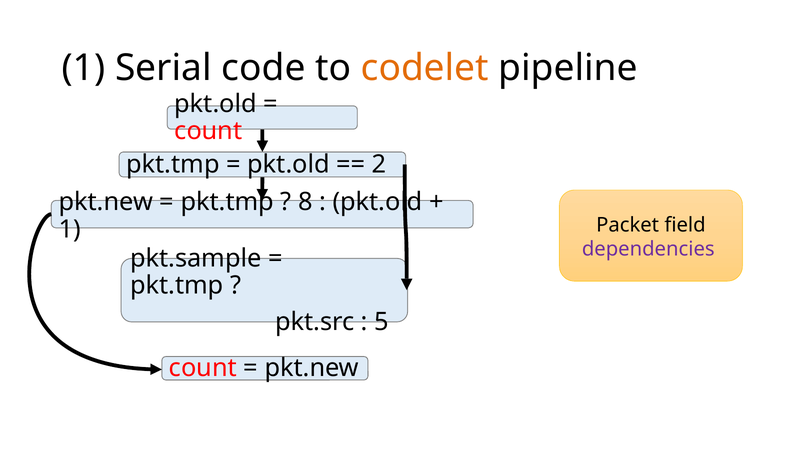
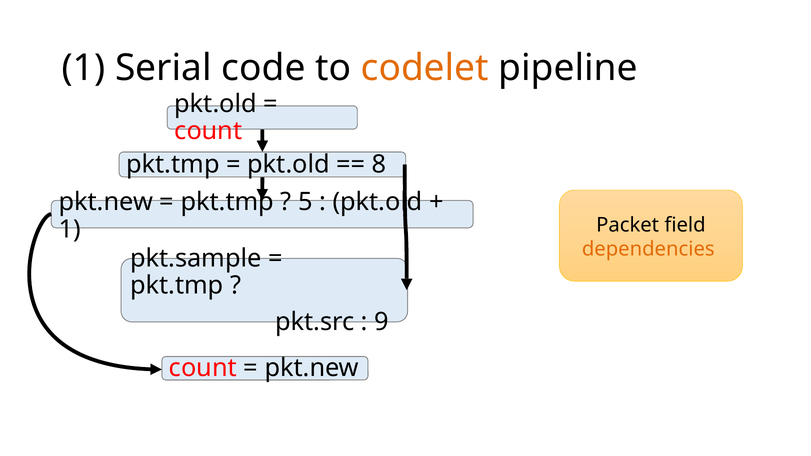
2: 2 -> 8 (379, 164)
8: 8 -> 5 (305, 202)
dependencies colour: purple -> orange (648, 249)
5: 5 -> 9 (381, 322)
